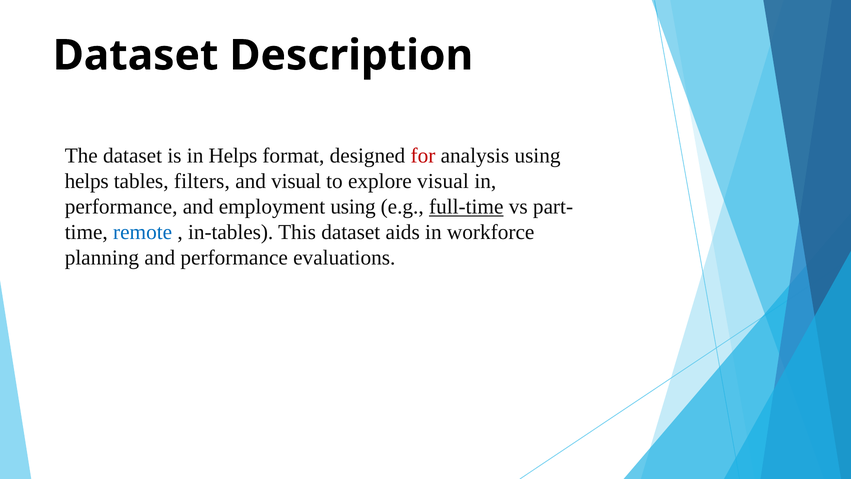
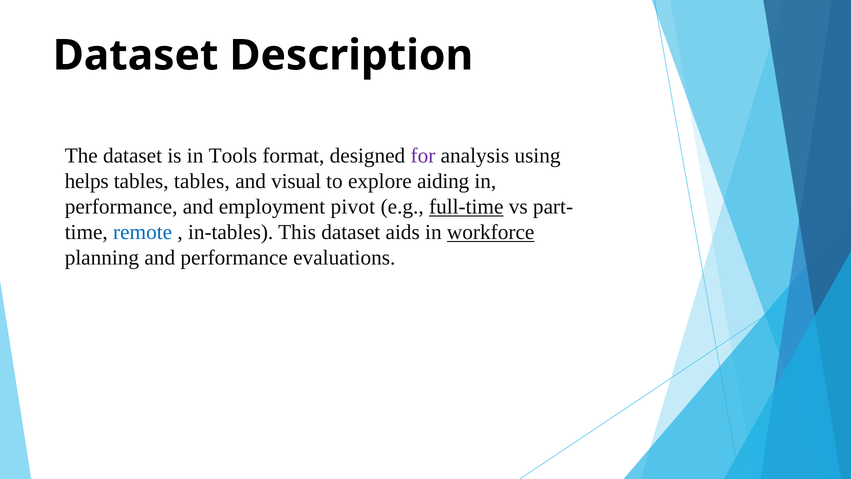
in Helps: Helps -> Tools (233, 156)
for colour: red -> purple (423, 156)
tables filters: filters -> tables (202, 181)
explore visual: visual -> aiding (443, 181)
employment using: using -> pivot (353, 207)
workforce underline: none -> present (491, 232)
